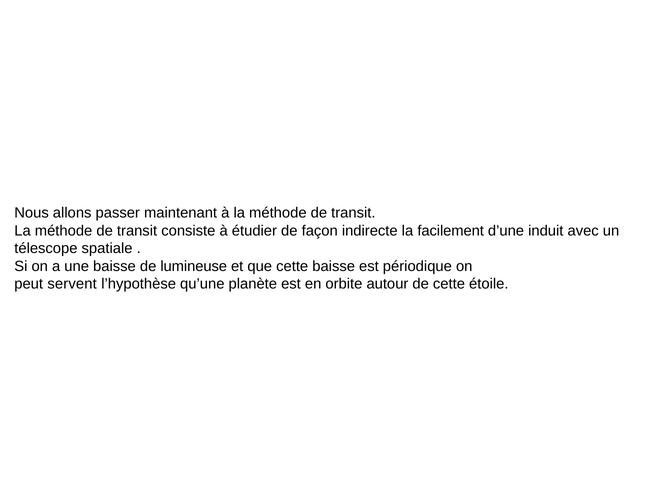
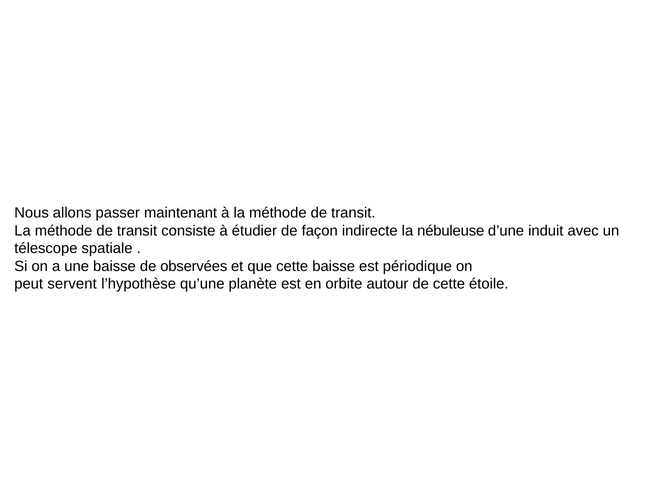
facilement: facilement -> nébuleuse (451, 231)
lumineuse: lumineuse -> observées (194, 266)
